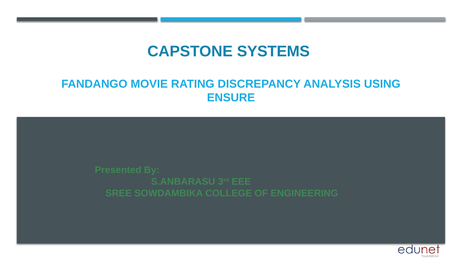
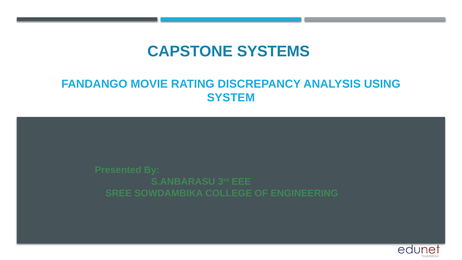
ENSURE: ENSURE -> SYSTEM (231, 98)
